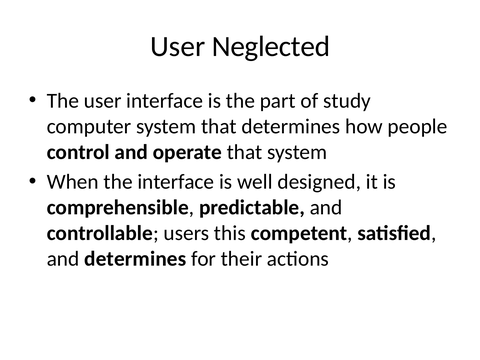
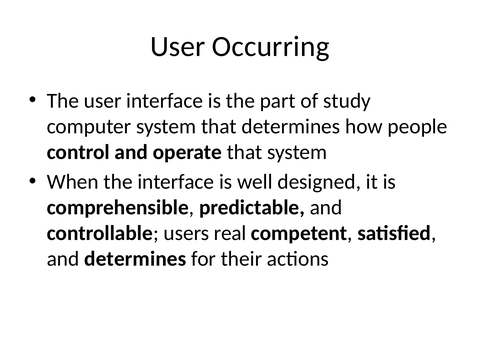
Neglected: Neglected -> Occurring (271, 46)
this: this -> real (230, 233)
